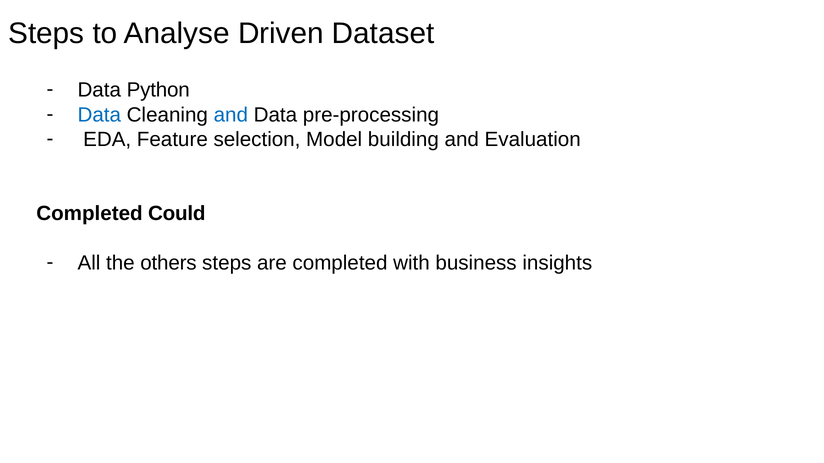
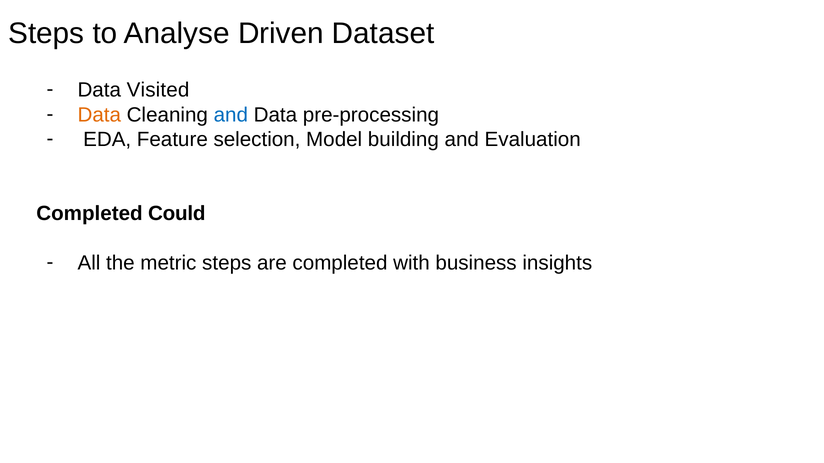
Python: Python -> Visited (158, 90)
Data colour: blue -> orange (99, 115)
others: others -> metric (168, 263)
